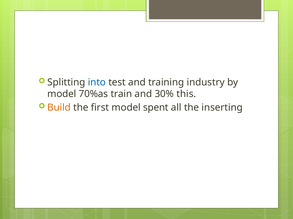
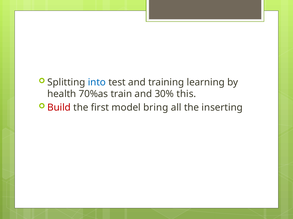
industry: industry -> learning (206, 82)
model: model -> health (62, 94)
Build colour: orange -> red (59, 108)
spent: spent -> bring (156, 108)
